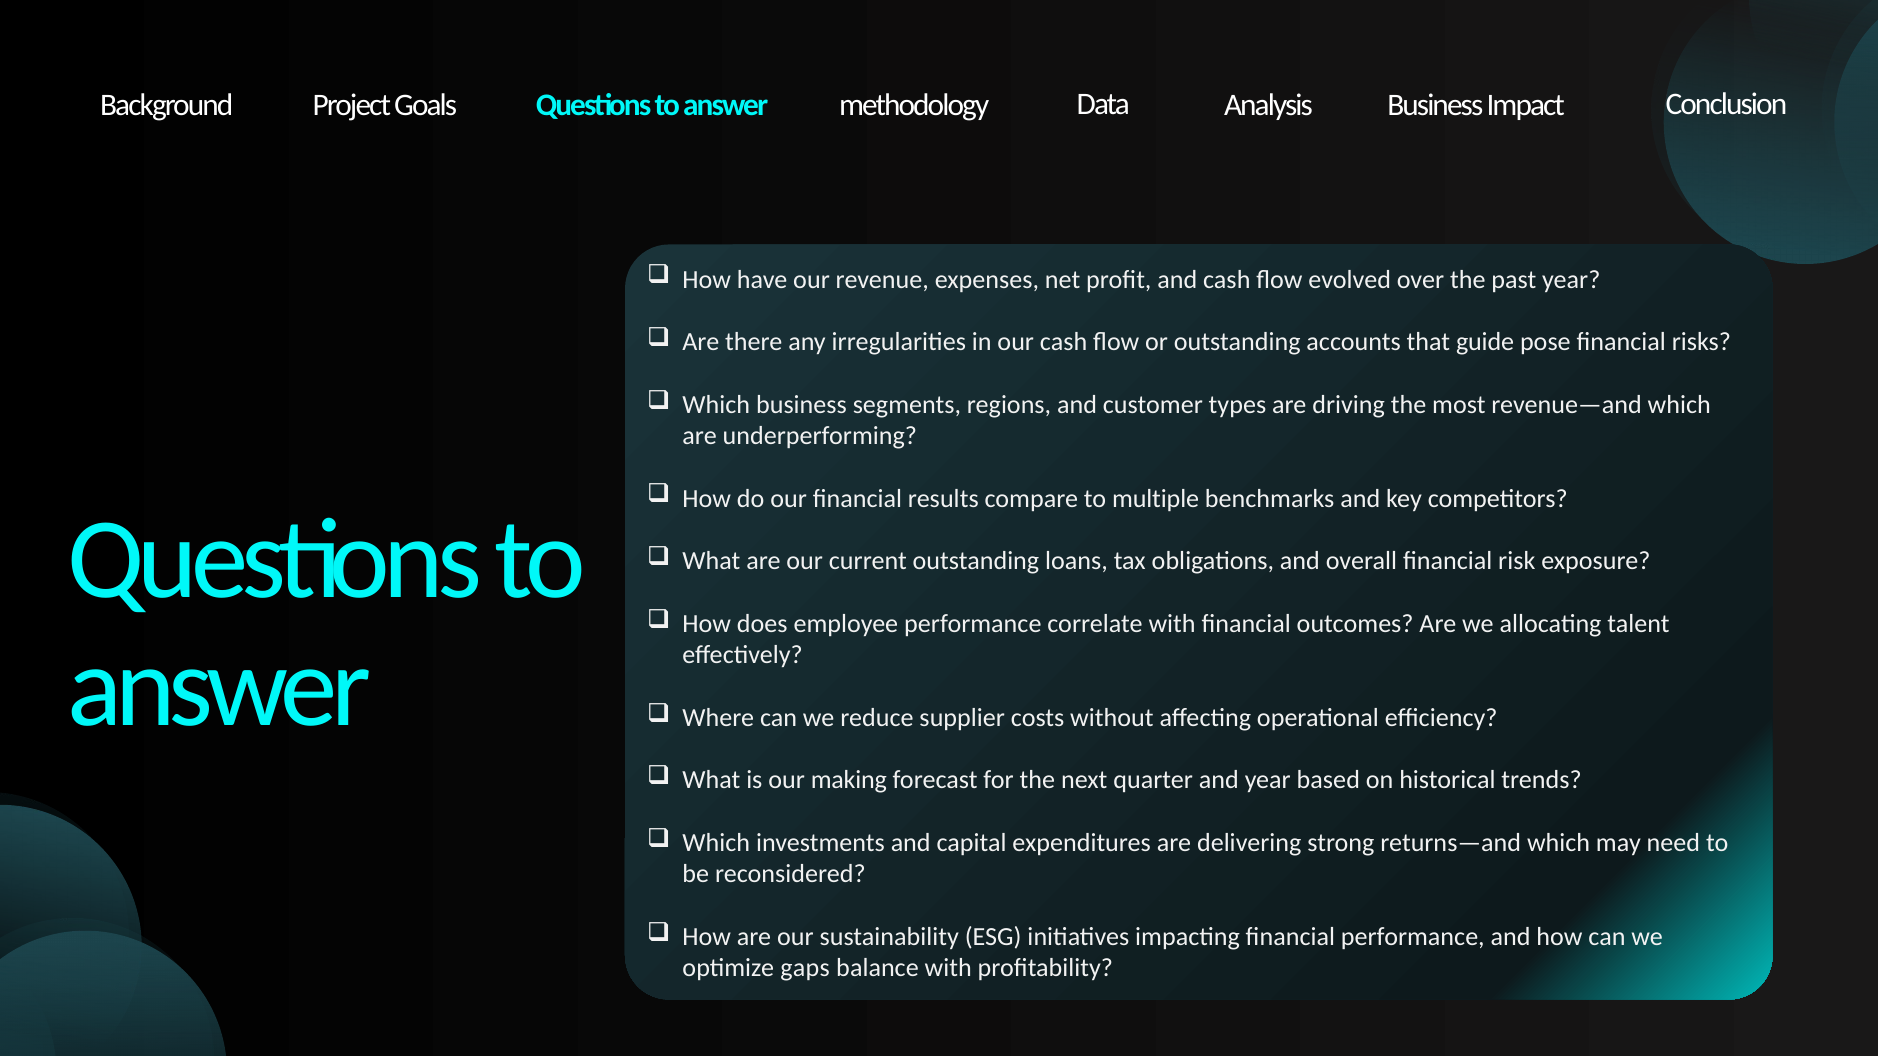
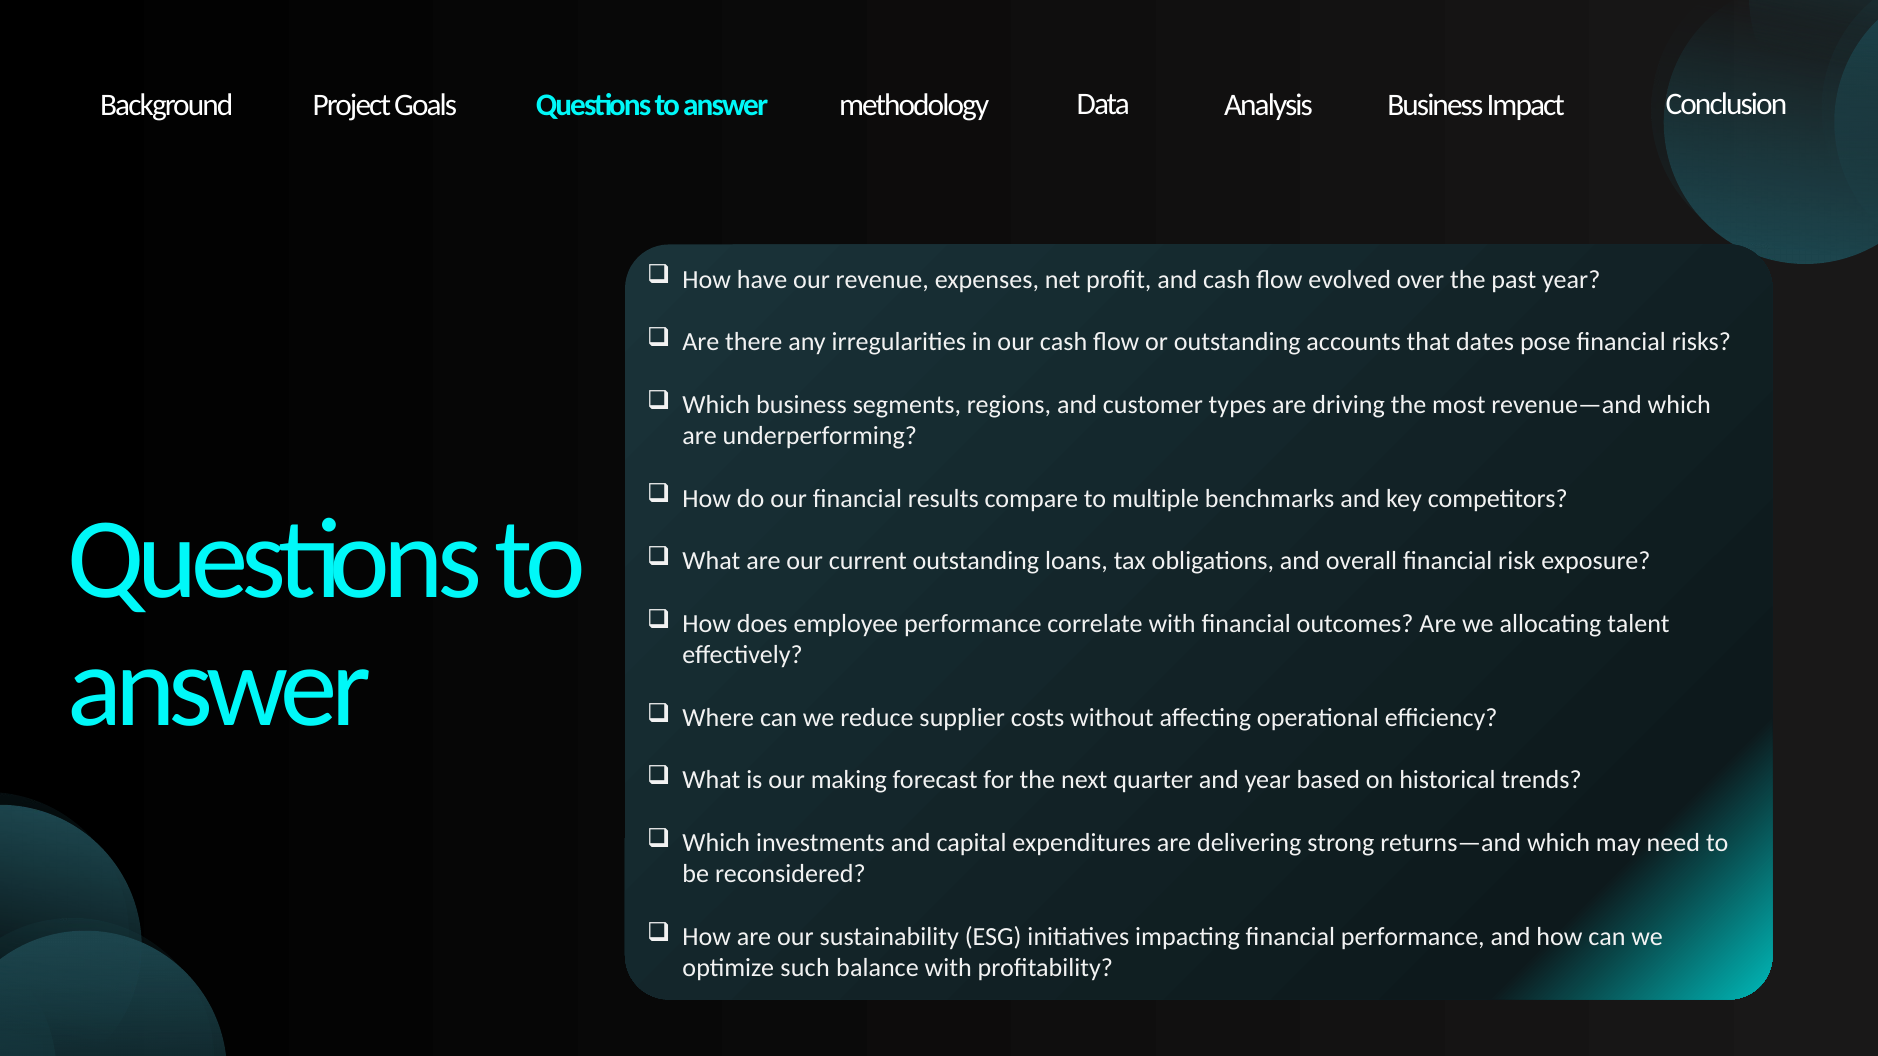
guide: guide -> dates (1485, 342)
gaps: gaps -> such (805, 968)
